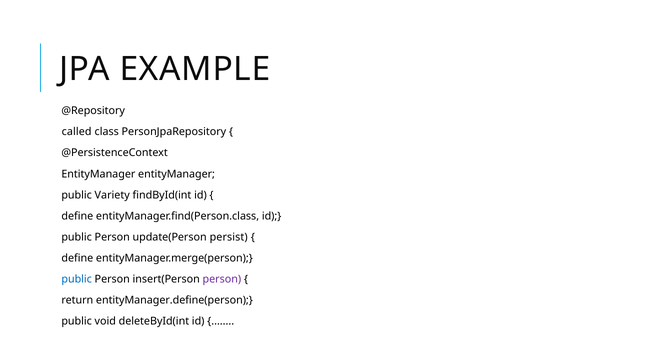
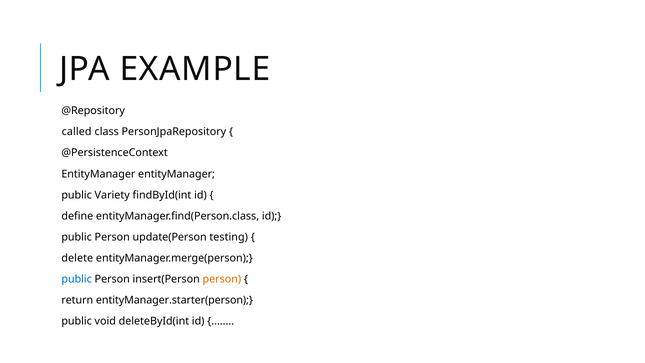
persist: persist -> testing (229, 237)
define: define -> delete (77, 258)
person colour: purple -> orange (222, 279)
entityManager.define(person: entityManager.define(person -> entityManager.starter(person (174, 300)
